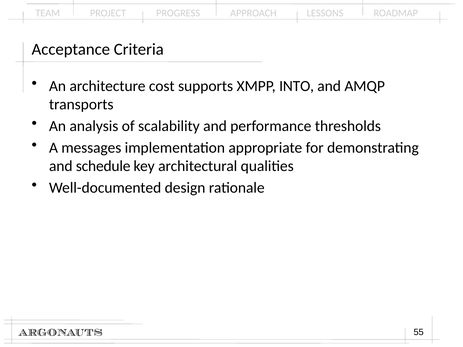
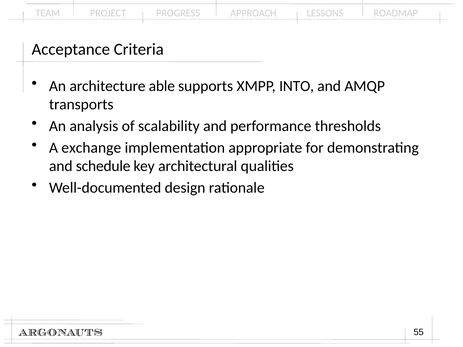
cost: cost -> able (162, 86)
messages: messages -> exchange (91, 148)
